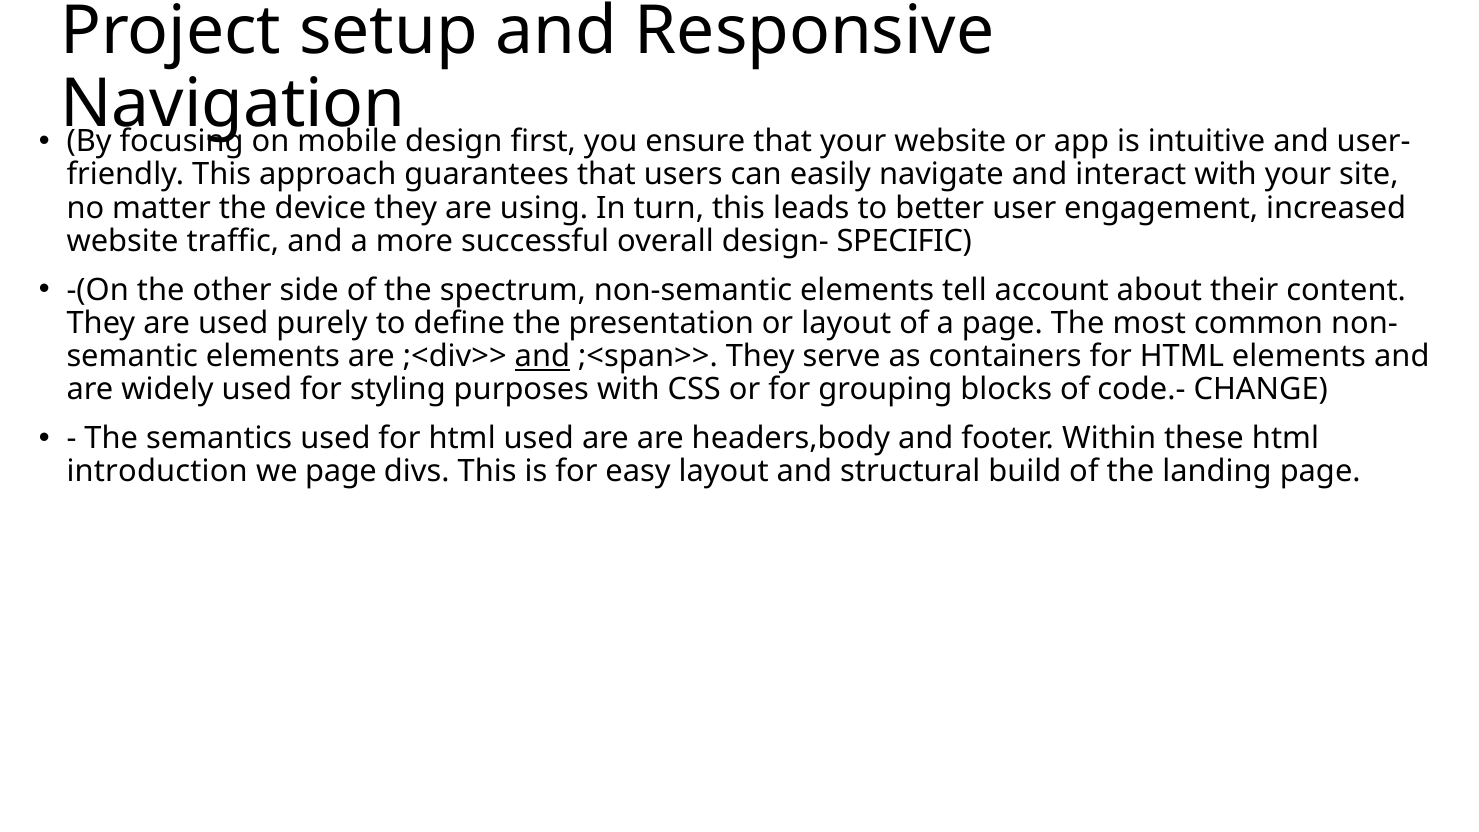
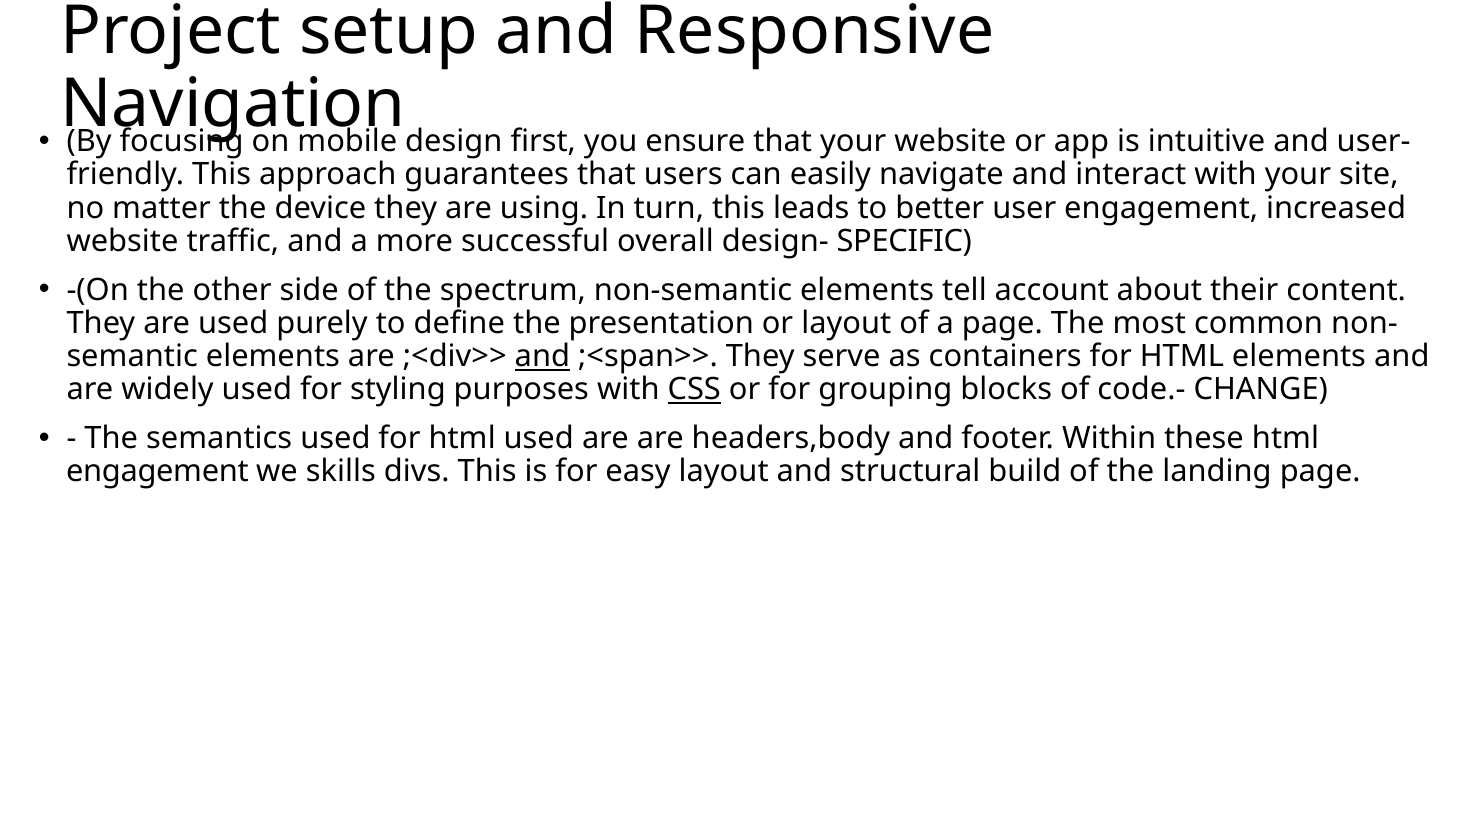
CSS underline: none -> present (694, 390)
introduction: introduction -> engagement (157, 472)
we page: page -> skills (341, 472)
